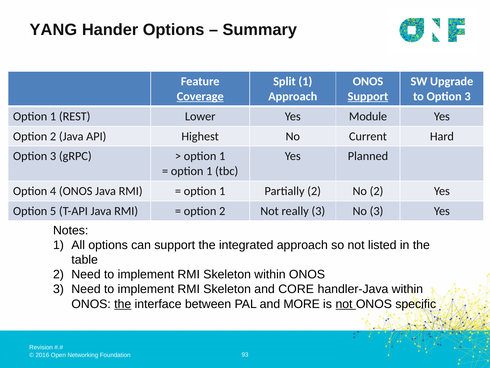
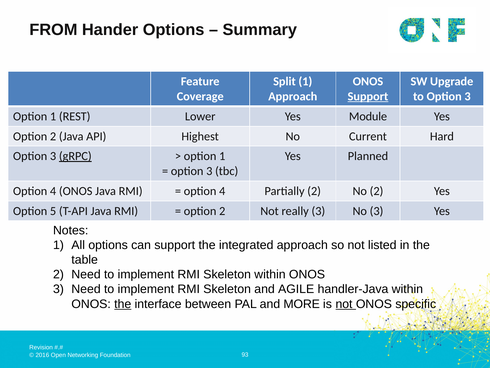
YANG: YANG -> FROM (53, 30)
Coverage underline: present -> none (200, 96)
gRPC underline: none -> present (75, 156)
1: 1 -> 3 (209, 171)
1: 1 -> 4 (222, 191)
CORE: CORE -> AGILE (296, 289)
